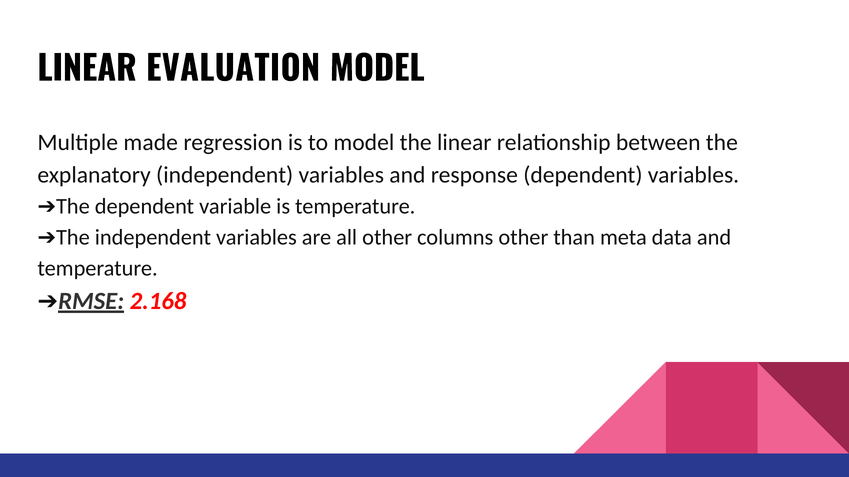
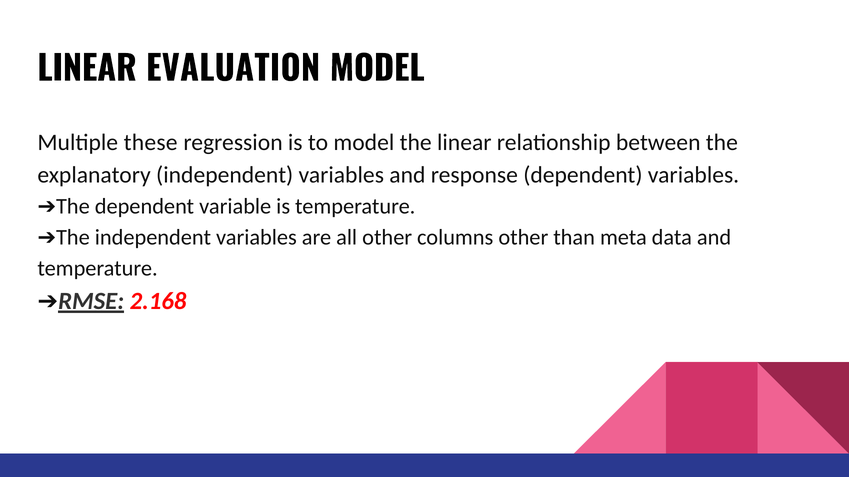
made: made -> these (151, 143)
